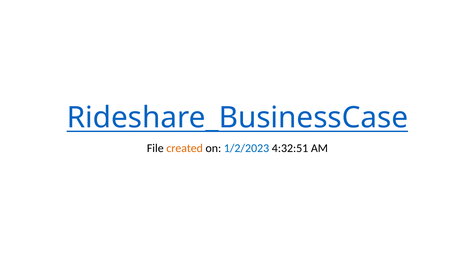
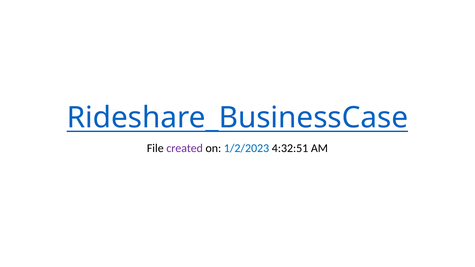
created colour: orange -> purple (185, 148)
